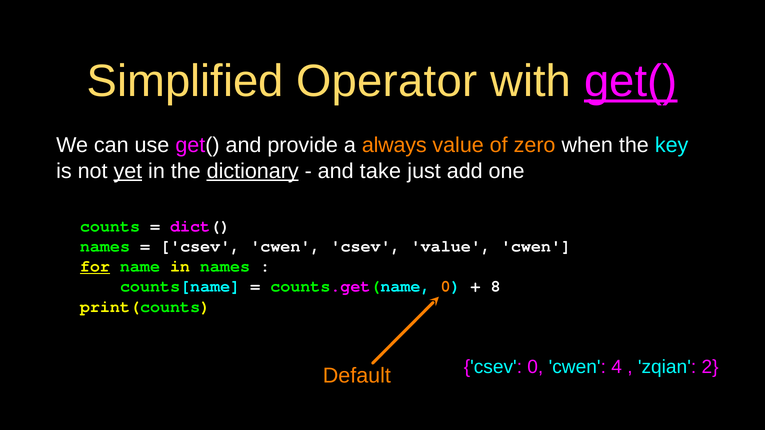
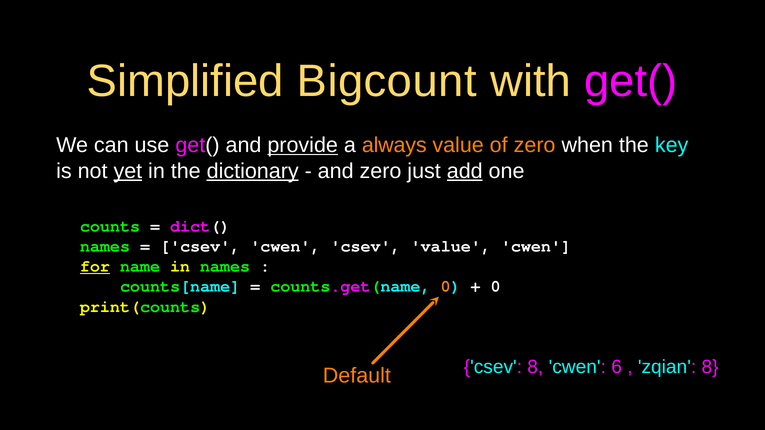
Operator: Operator -> Bigcount (387, 82)
get( underline: present -> none (631, 82)
provide underline: none -> present (303, 145)
and take: take -> zero (380, 171)
add underline: none -> present (465, 171)
8: 8 -> 0 (496, 287)
csev 0: 0 -> 8 (535, 367)
4: 4 -> 6 (617, 367)
zqian 2: 2 -> 8 (710, 367)
